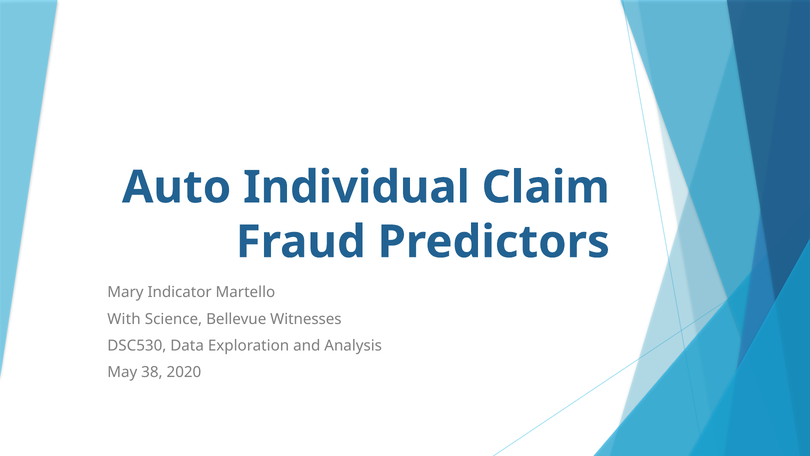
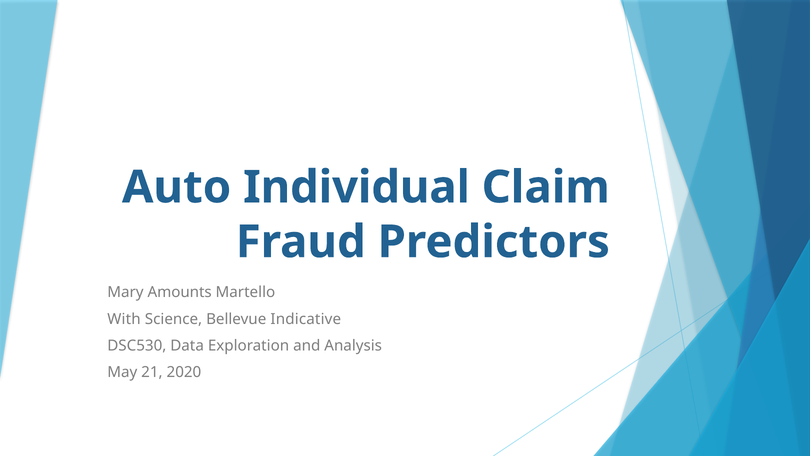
Indicator: Indicator -> Amounts (180, 292)
Witnesses: Witnesses -> Indicative (306, 319)
38: 38 -> 21 (152, 372)
